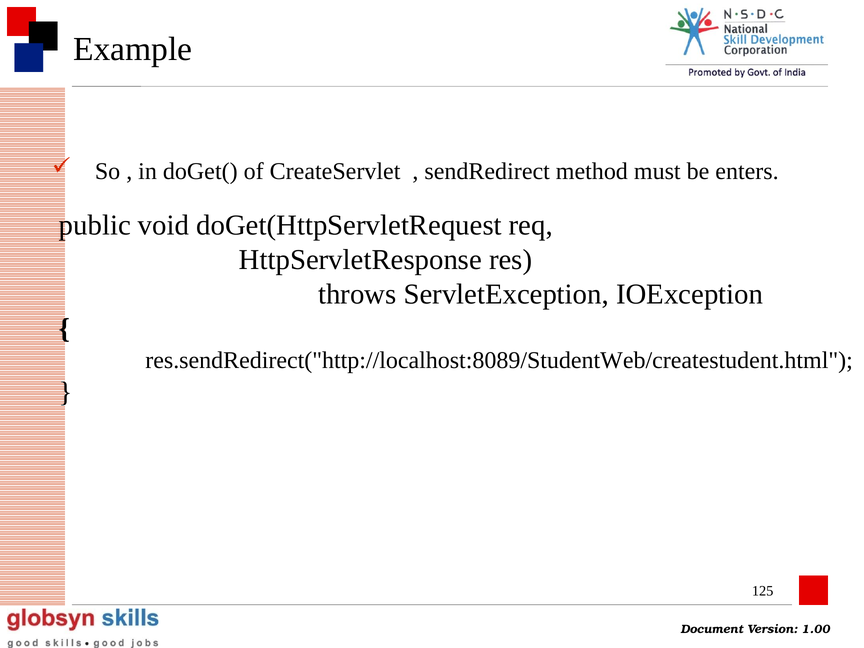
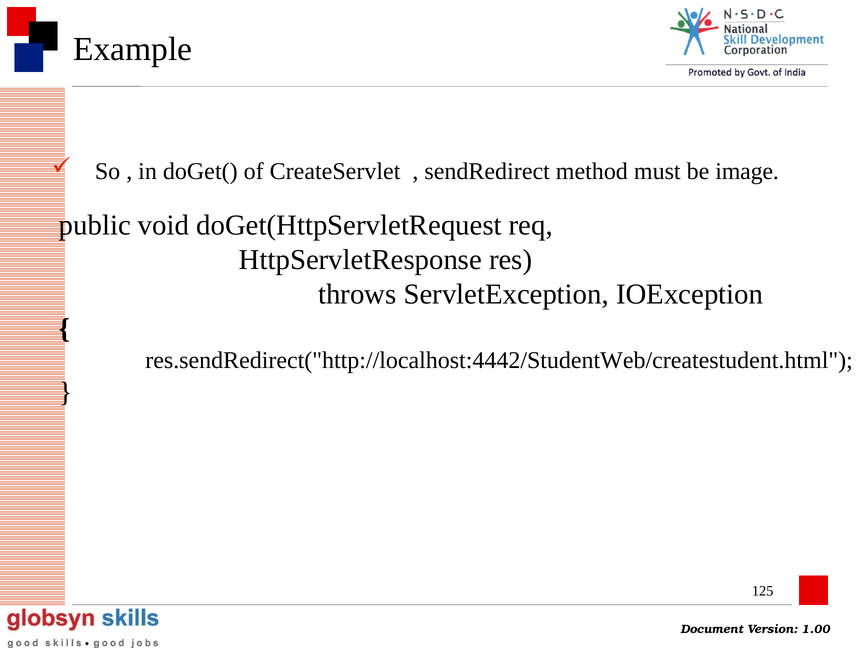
enters: enters -> image (747, 172)
res.sendRedirect("http://localhost:8089/StudentWeb/createstudent.html: res.sendRedirect("http://localhost:8089/StudentWeb/createstudent.html -> res.sendRedirect("http://localhost:4442/StudentWeb/createstudent.html (499, 360)
